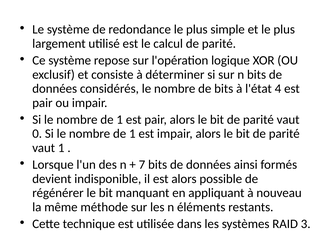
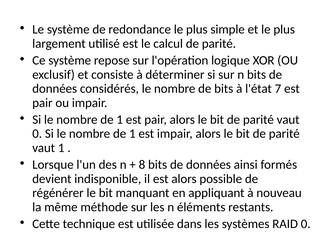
4: 4 -> 7 (278, 89)
7: 7 -> 8 (142, 165)
RAID 3: 3 -> 0 (306, 224)
